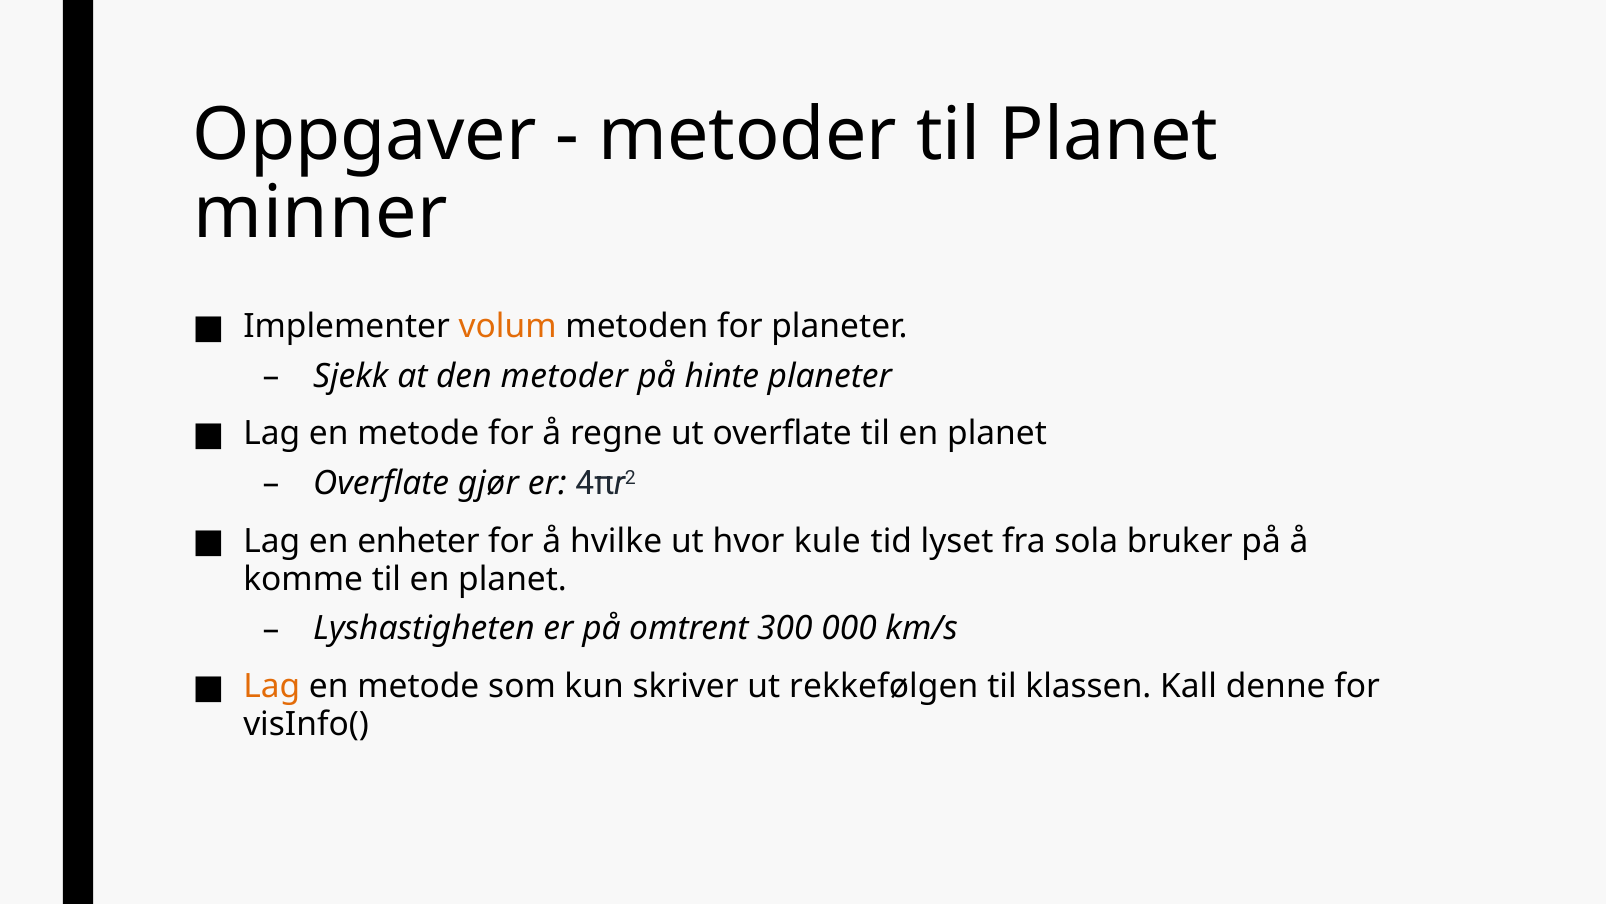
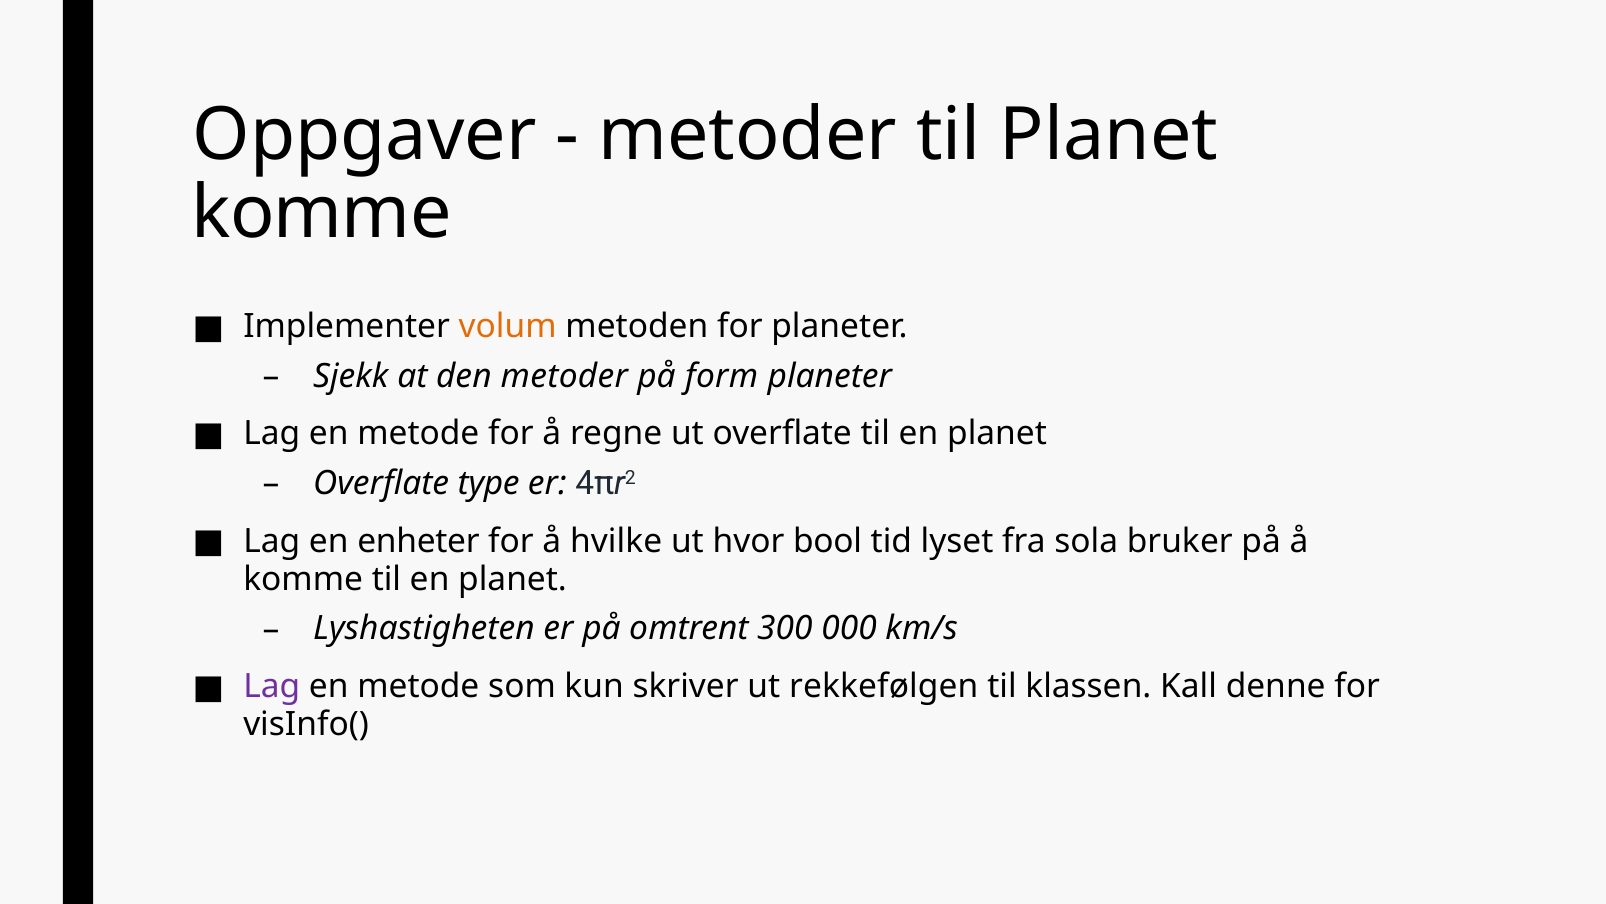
minner: minner -> komme (322, 214)
hinte: hinte -> form (722, 376)
gjør: gjør -> type (489, 483)
kule: kule -> bool (828, 541)
Lag colour: orange -> purple (272, 686)
